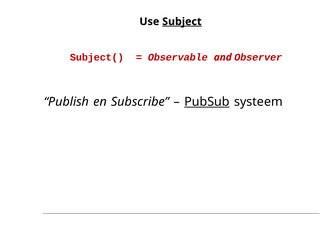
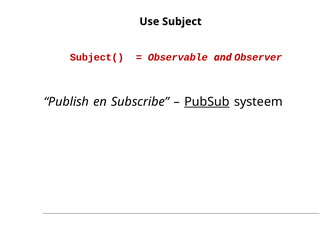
Subject underline: present -> none (182, 22)
